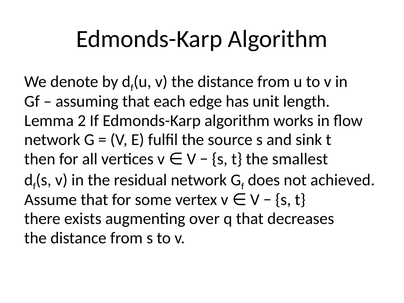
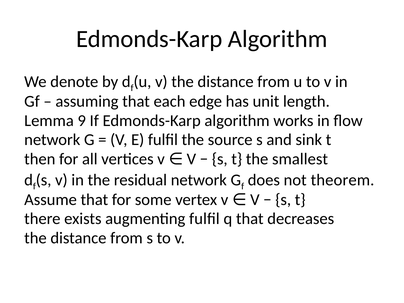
2: 2 -> 9 (82, 121)
achieved: achieved -> theorem (343, 180)
augmenting over: over -> fulﬁl (204, 219)
